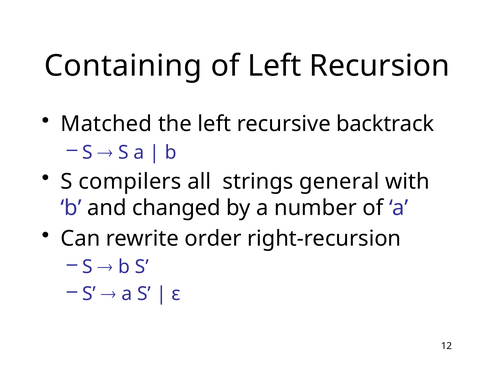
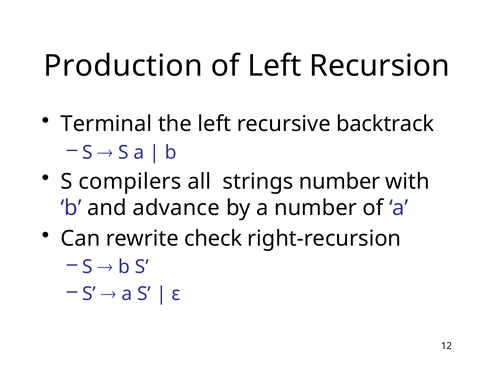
Containing: Containing -> Production (123, 66)
Matched: Matched -> Terminal (106, 124)
strings general: general -> number (339, 182)
changed: changed -> advance (176, 208)
order: order -> check (213, 239)
